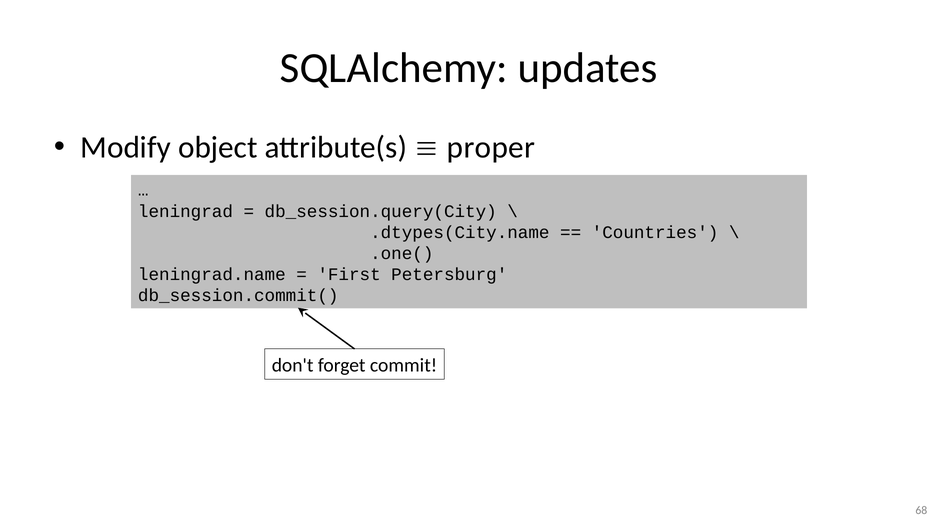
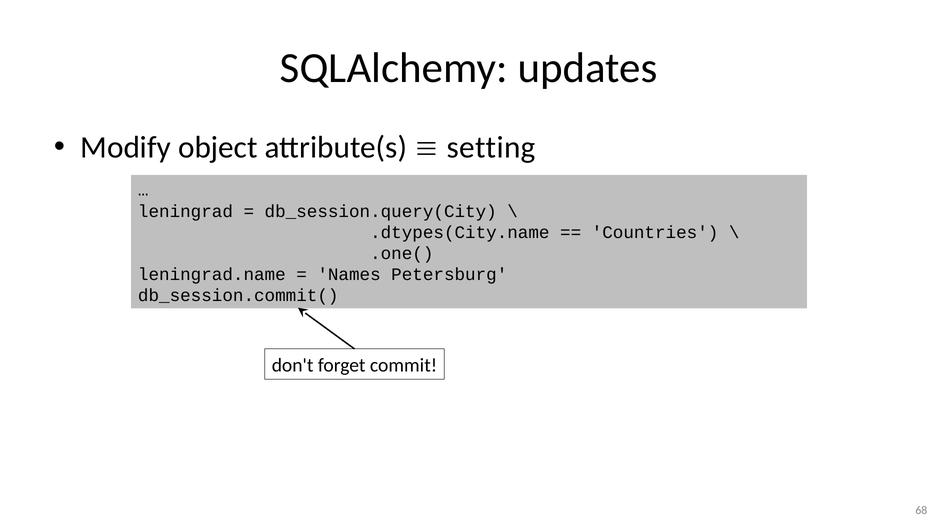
proper: proper -> setting (491, 148)
First: First -> Names (349, 275)
